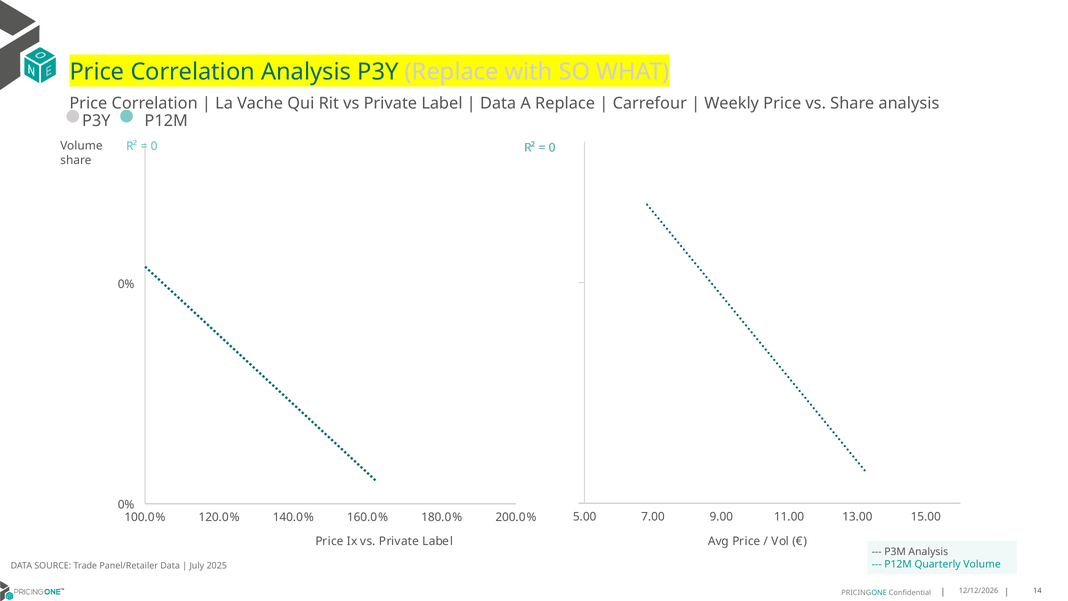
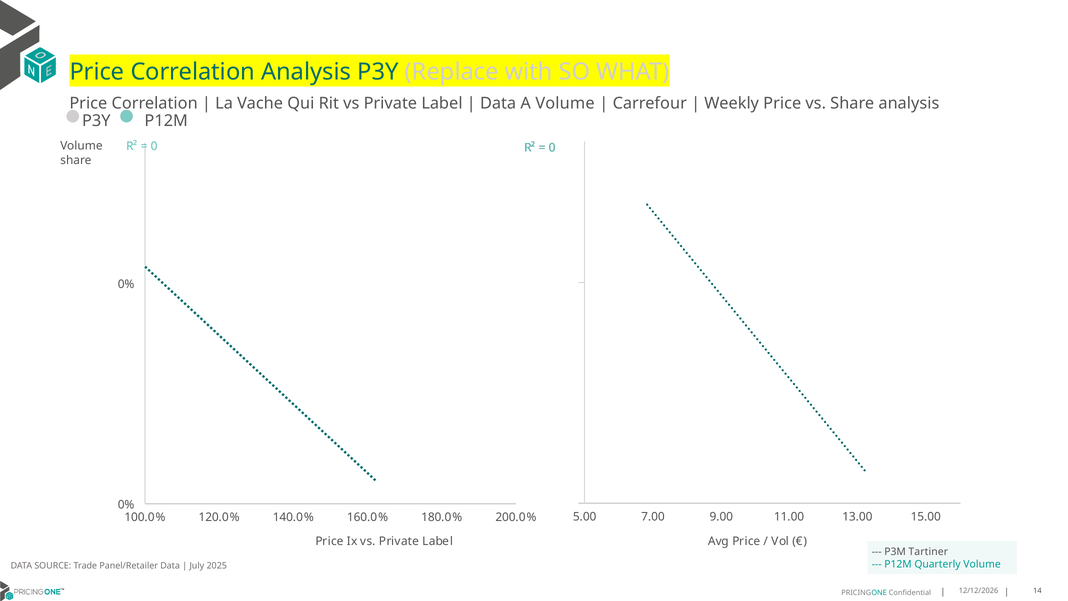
A Replace: Replace -> Volume (565, 103)
P3M Analysis: Analysis -> Tartiner (928, 552)
